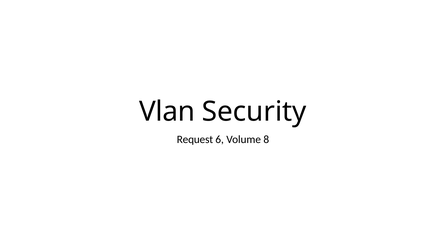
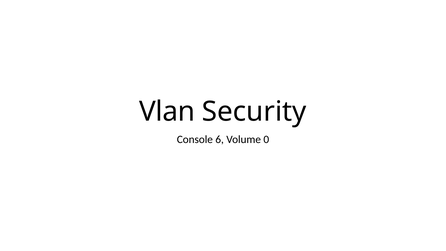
Request: Request -> Console (195, 139)
8: 8 -> 0 (266, 139)
